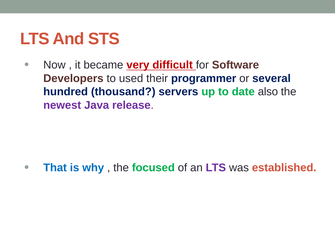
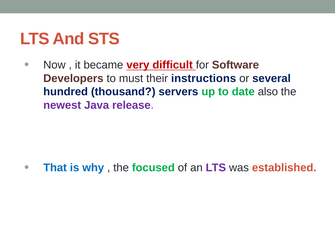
used: used -> must (131, 79)
programmer: programmer -> instructions (204, 79)
